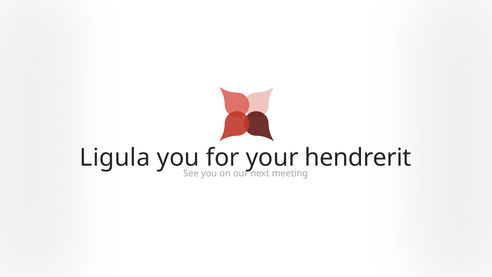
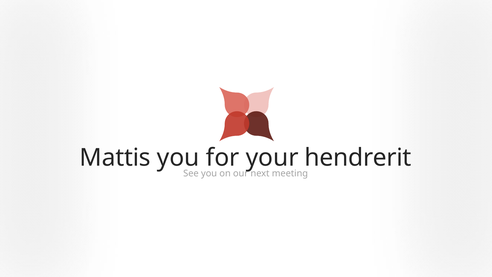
Ligula: Ligula -> Mattis (115, 158)
